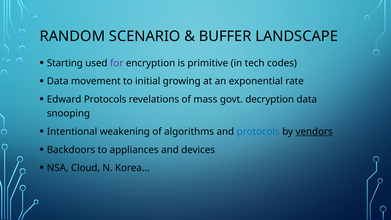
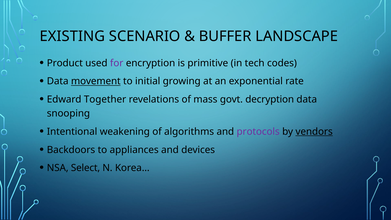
RANDOM: RANDOM -> EXISTING (72, 36)
Starting: Starting -> Product (65, 63)
movement underline: none -> present (96, 81)
Edward Protocols: Protocols -> Together (105, 99)
protocols colour: blue -> purple (258, 132)
Cloud: Cloud -> Select (86, 168)
